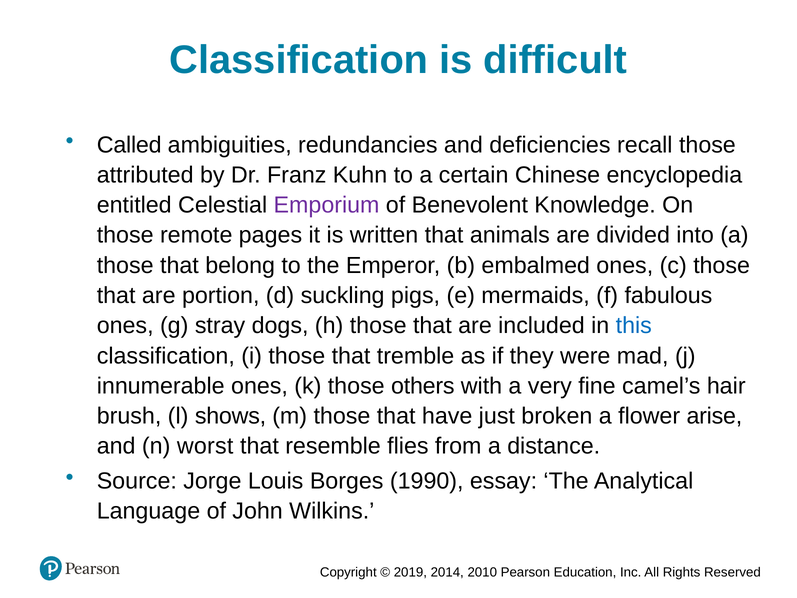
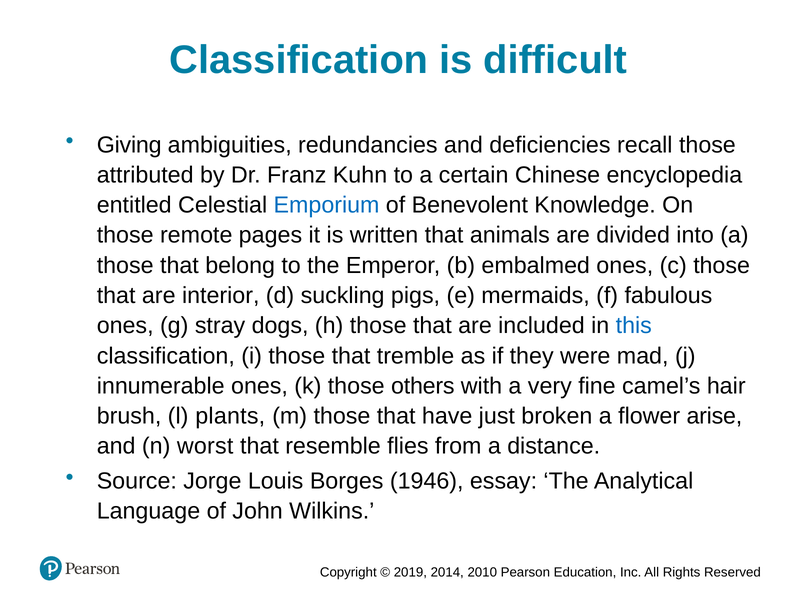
Called: Called -> Giving (129, 145)
Emporium colour: purple -> blue (327, 205)
portion: portion -> interior (221, 295)
shows: shows -> plants (230, 416)
1990: 1990 -> 1946 (427, 481)
